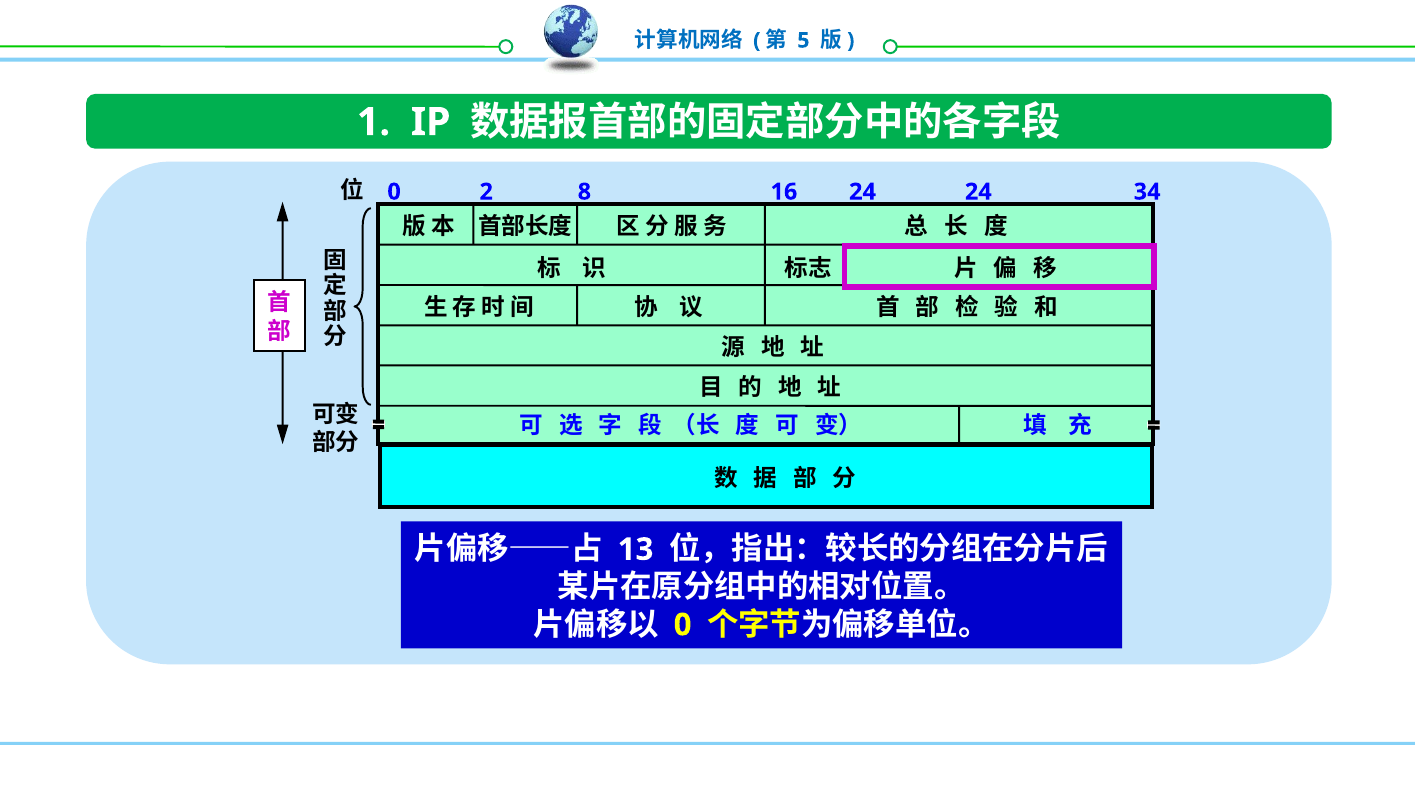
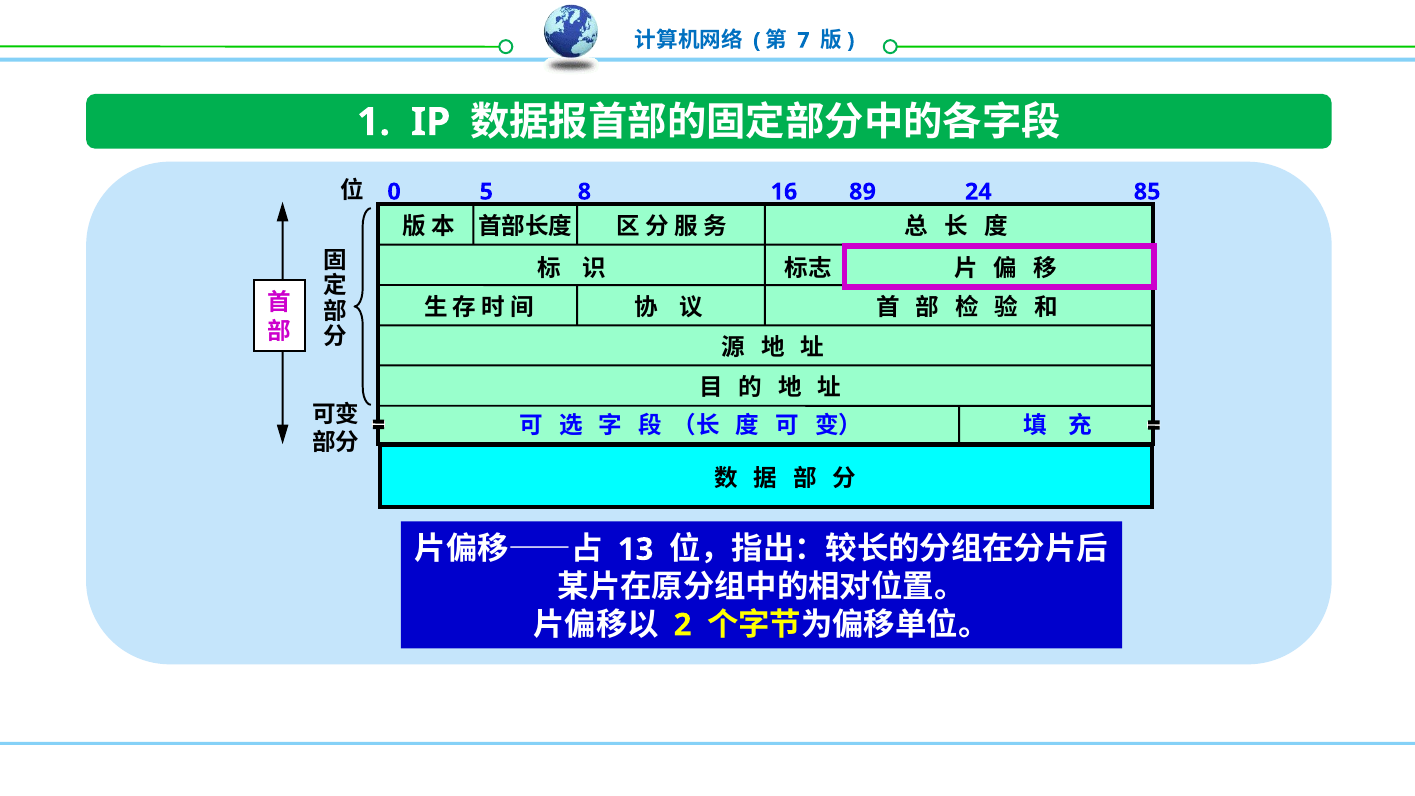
5: 5 -> 7 (803, 40)
2: 2 -> 5 (486, 192)
16 24: 24 -> 89 (863, 192)
34: 34 -> 85 (1147, 192)
0: 0 -> 2 (683, 625)
